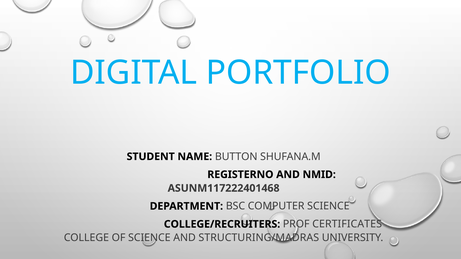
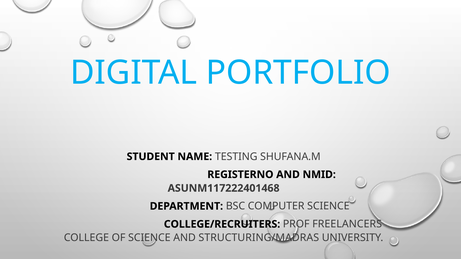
BUTTON: BUTTON -> TESTING (236, 157)
CERTIFICATES: CERTIFICATES -> FREELANCERS (347, 224)
